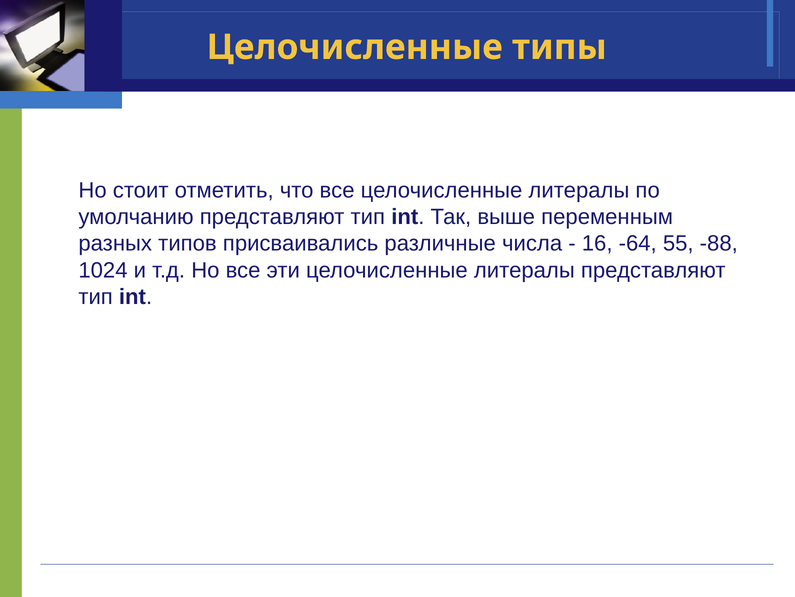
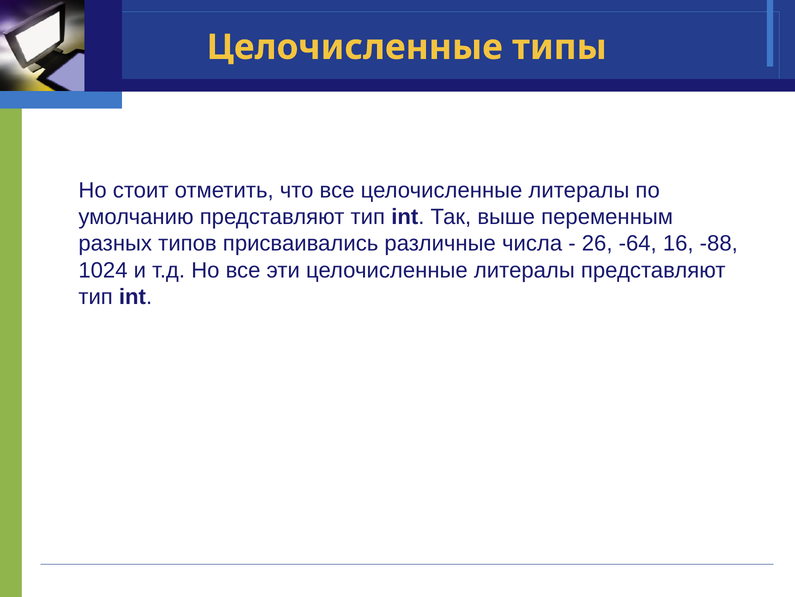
16: 16 -> 26 (597, 243)
55: 55 -> 16 (678, 243)
